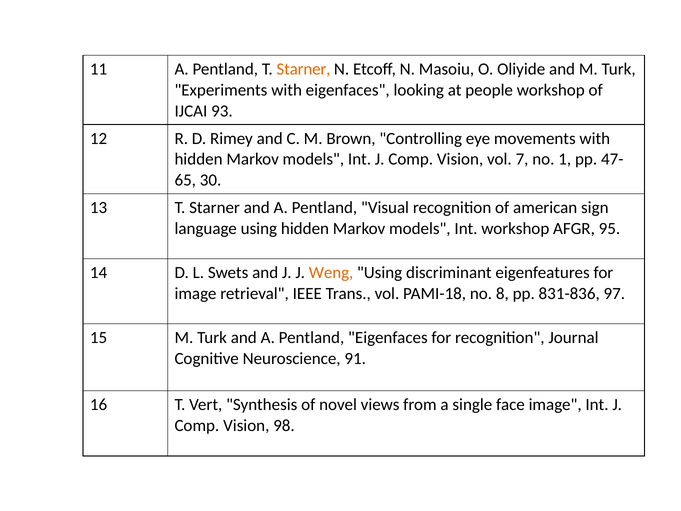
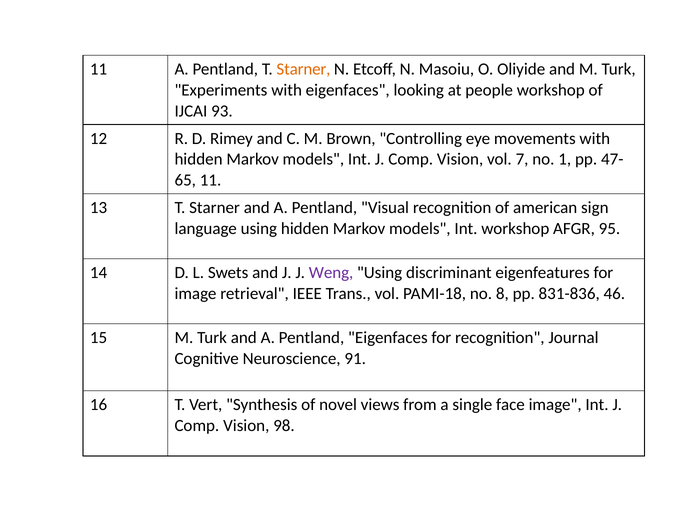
30: 30 -> 11 (211, 180)
Weng colour: orange -> purple (331, 273)
97: 97 -> 46 (614, 293)
